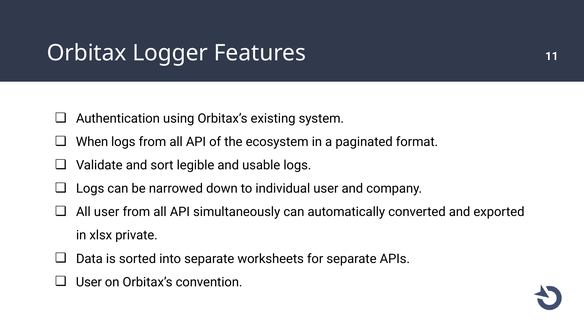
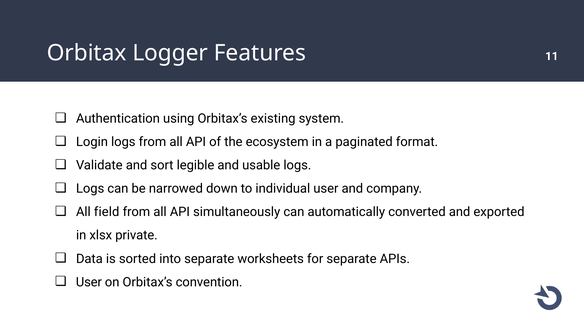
When: When -> Login (92, 142)
All user: user -> field (107, 212)
